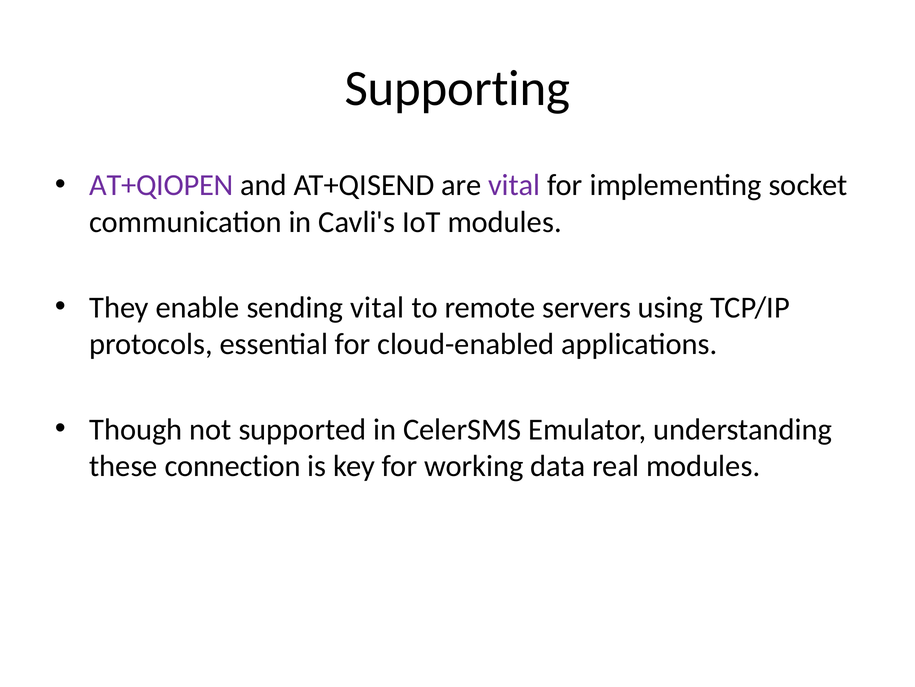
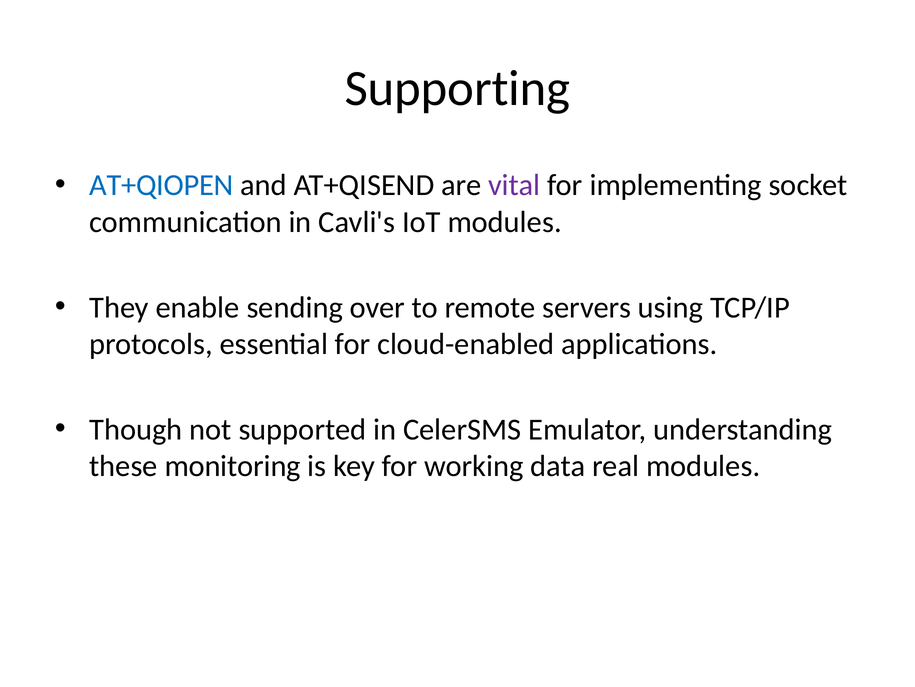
AT+QIOPEN colour: purple -> blue (161, 185)
sending vital: vital -> over (377, 307)
connection: connection -> monitoring (233, 466)
